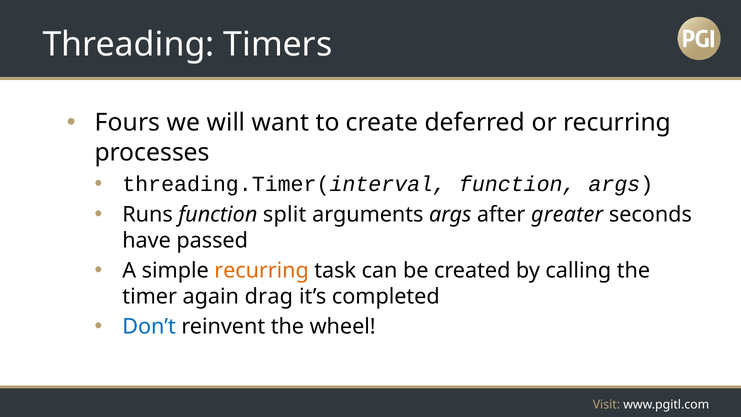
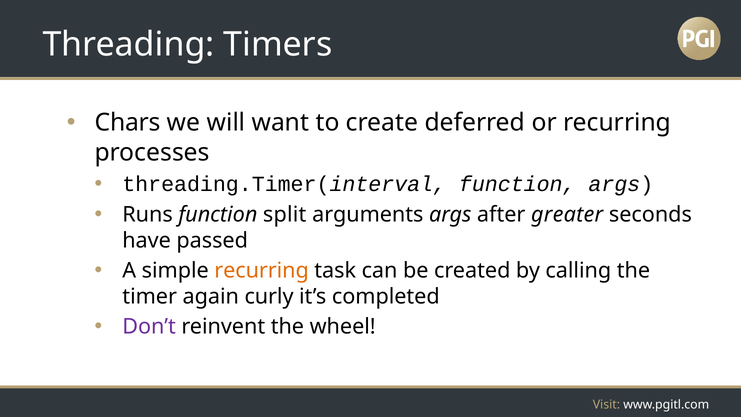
Fours: Fours -> Chars (128, 123)
drag: drag -> curly (269, 296)
Don’t colour: blue -> purple (149, 327)
